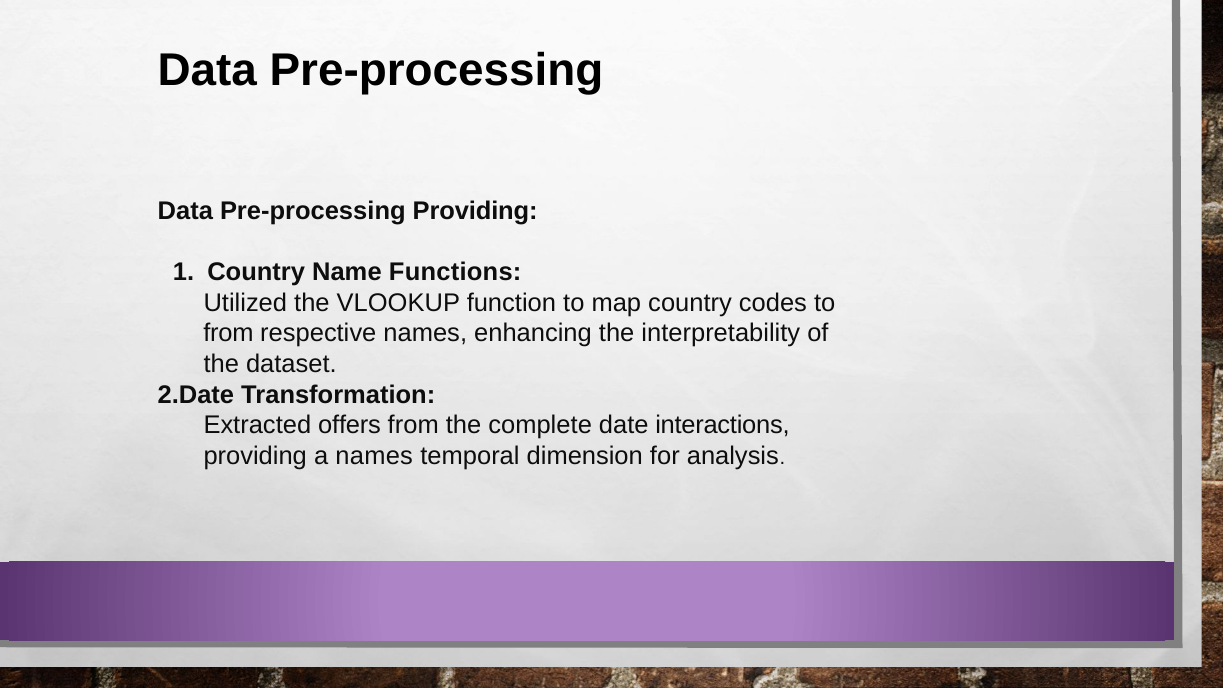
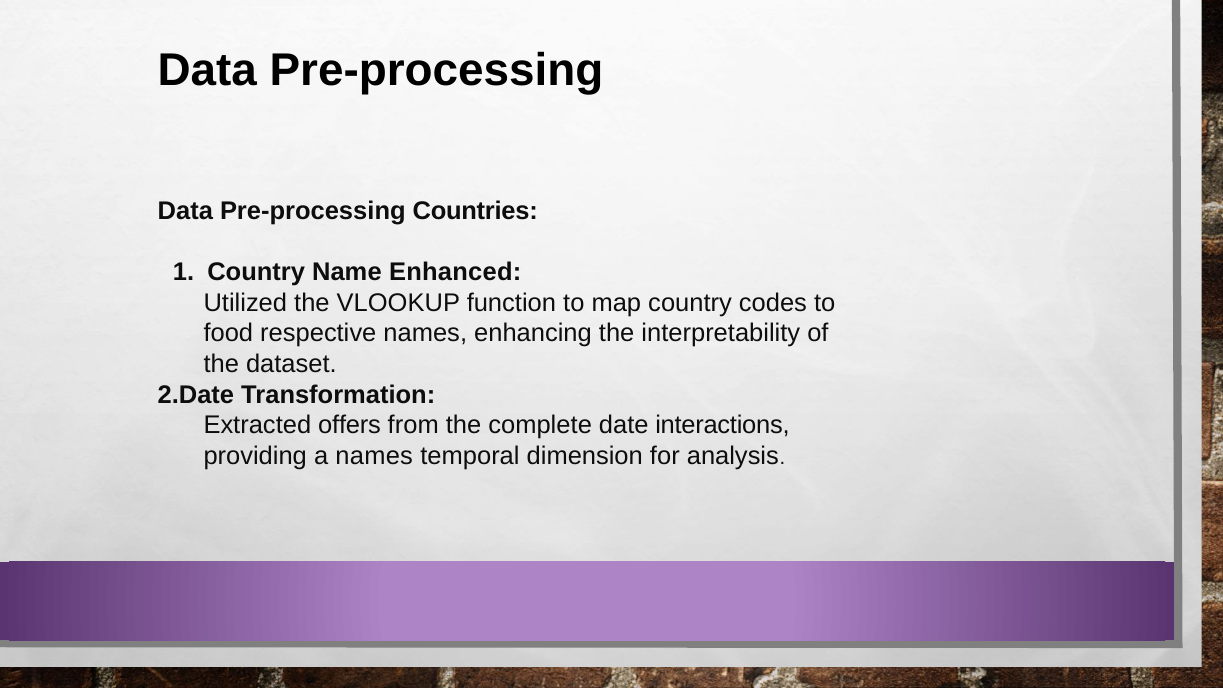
Pre-processing Providing: Providing -> Countries (475, 211)
Functions: Functions -> Enhanced (455, 272)
from: from -> food (228, 333)
